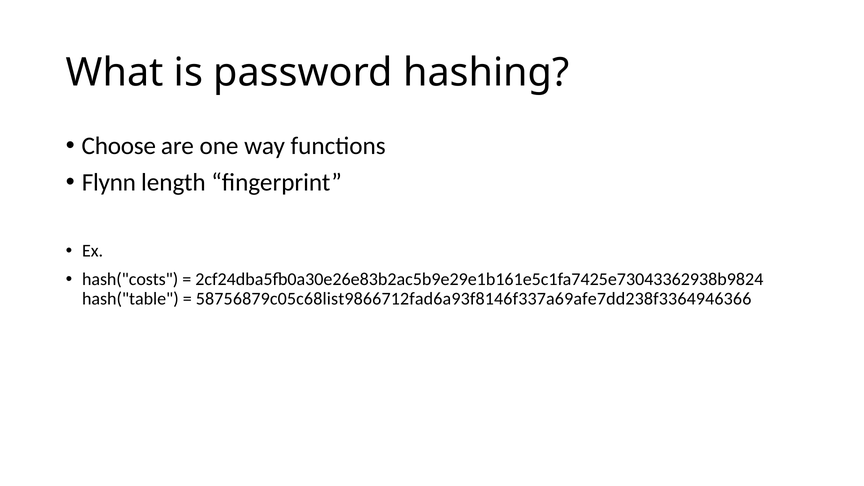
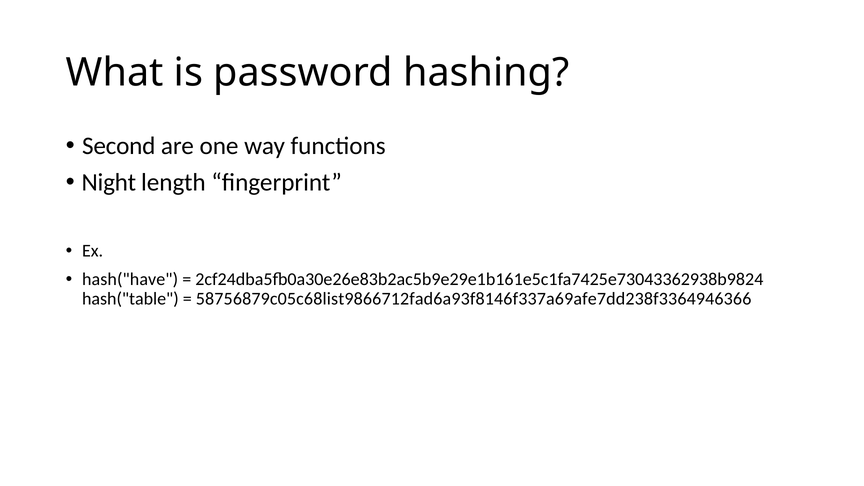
Choose: Choose -> Second (119, 146)
Flynn: Flynn -> Night (109, 182)
hash("costs: hash("costs -> hash("have (130, 279)
